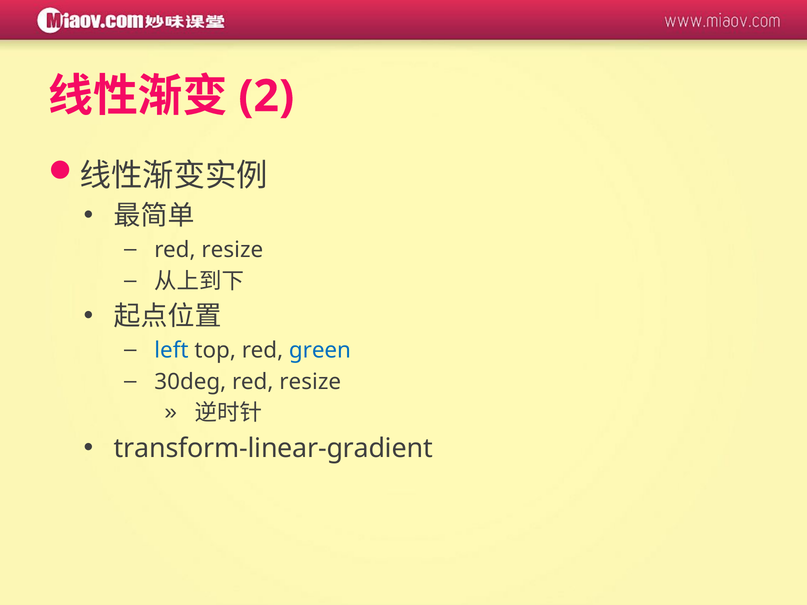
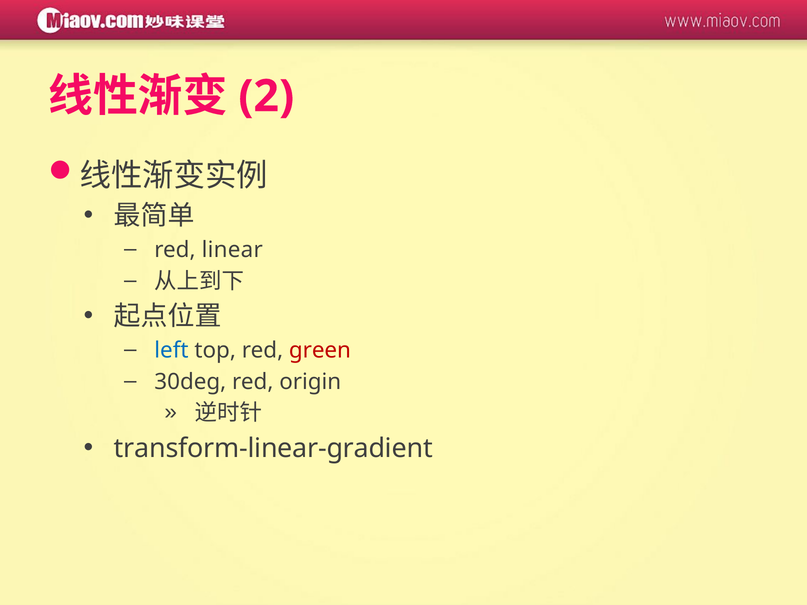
resize: resize -> linear (232, 250)
green colour: blue -> red (320, 350)
30deg red resize: resize -> origin (310, 382)
